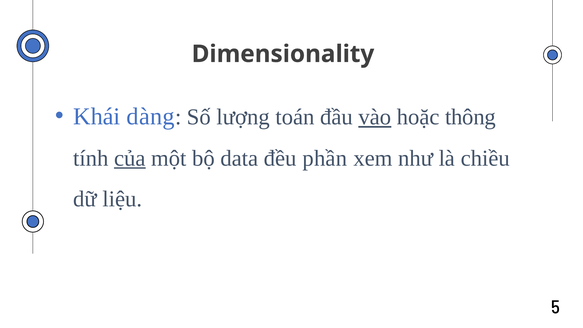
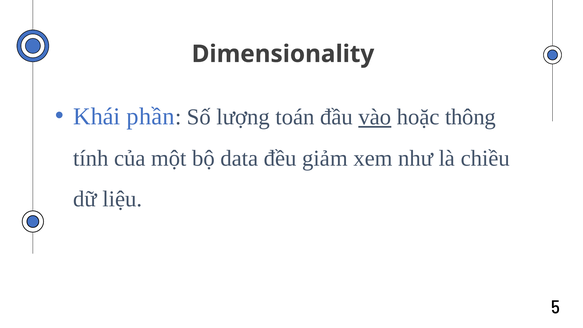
dàng: dàng -> phần (151, 117)
của underline: present -> none (130, 158)
phần: phần -> giảm (325, 158)
